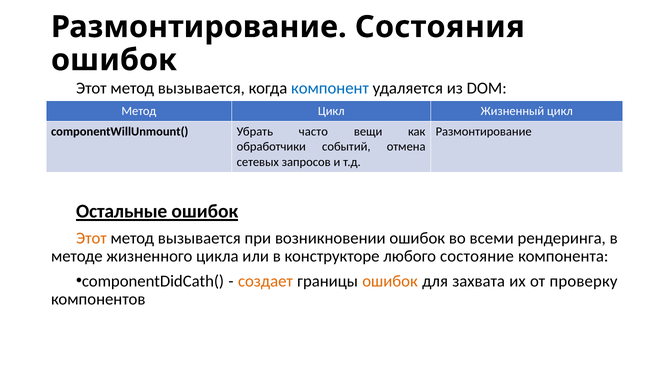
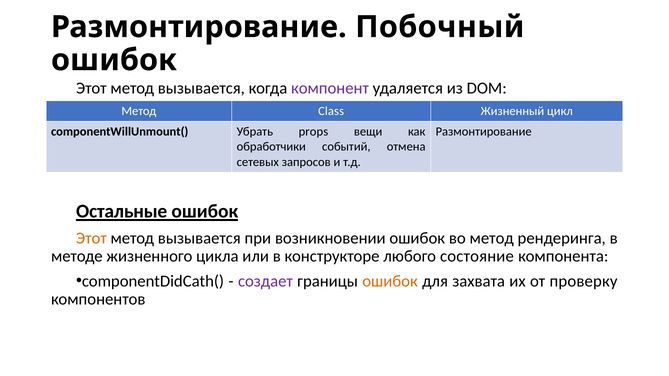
Состояния: Состояния -> Побочный (440, 27)
компонент colour: blue -> purple (330, 88)
Метод Цикл: Цикл -> Class (331, 111)
часто: часто -> props (313, 132)
во всеми: всеми -> метод (492, 238)
создает colour: orange -> purple (265, 281)
